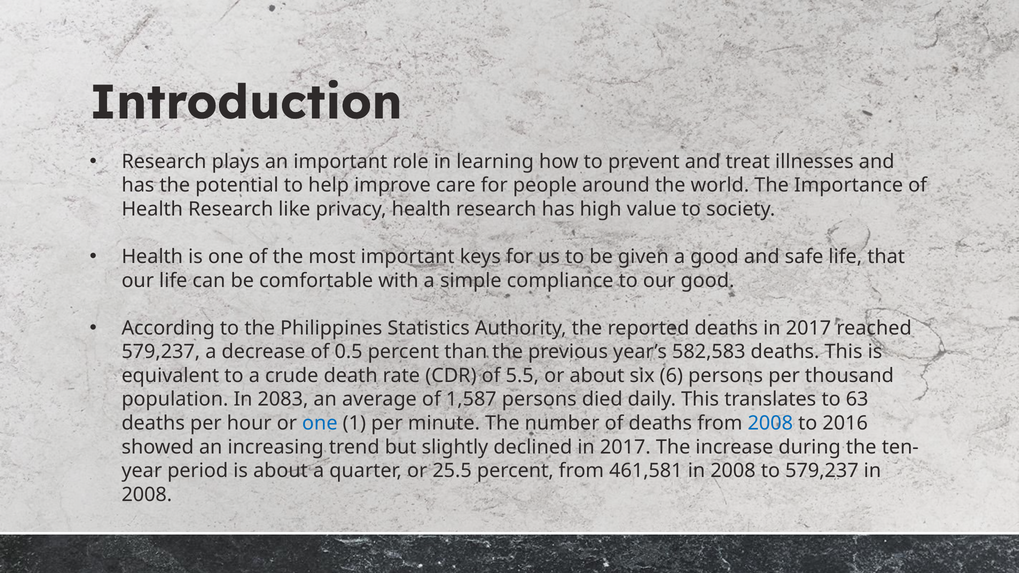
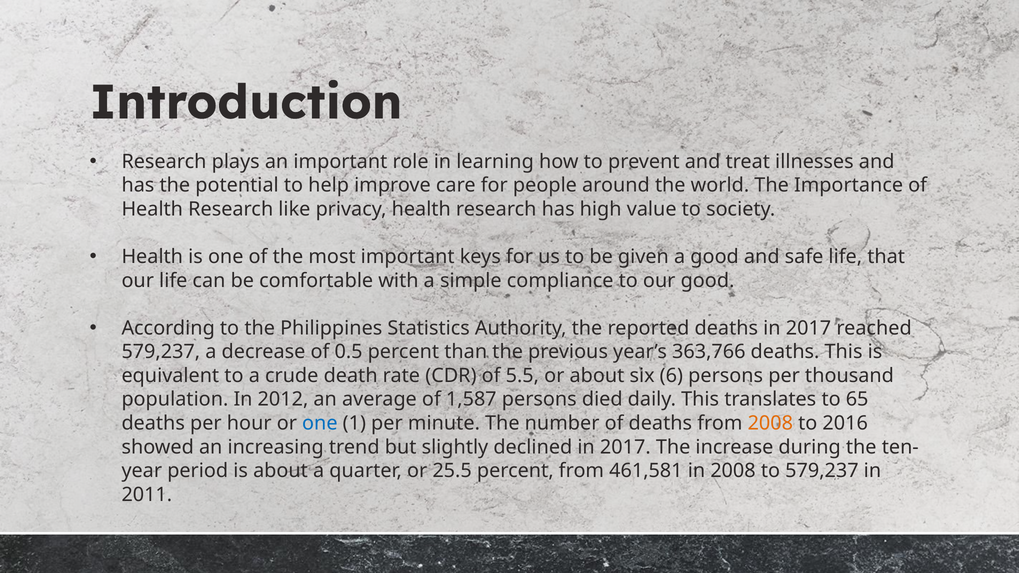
582,583: 582,583 -> 363,766 (709, 352)
2083: 2083 -> 2012 (283, 400)
63: 63 -> 65 (857, 400)
2008 colour: blue -> orange (770, 423)
2008: 2008 -> 2011 (147, 495)
